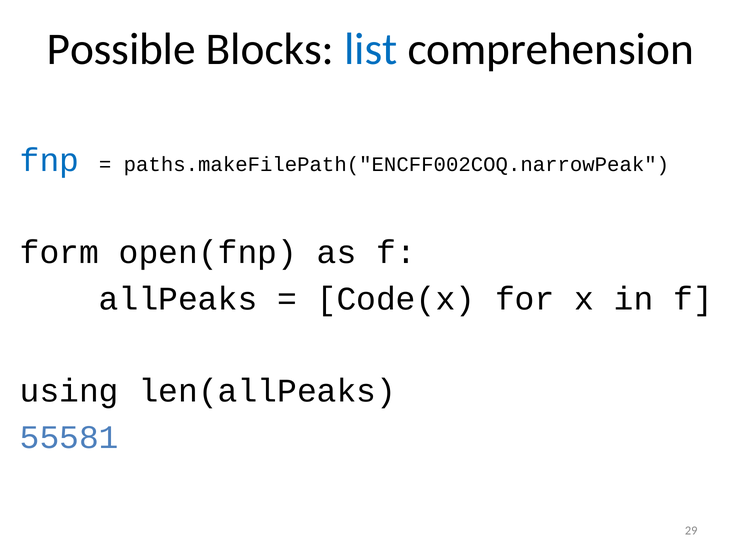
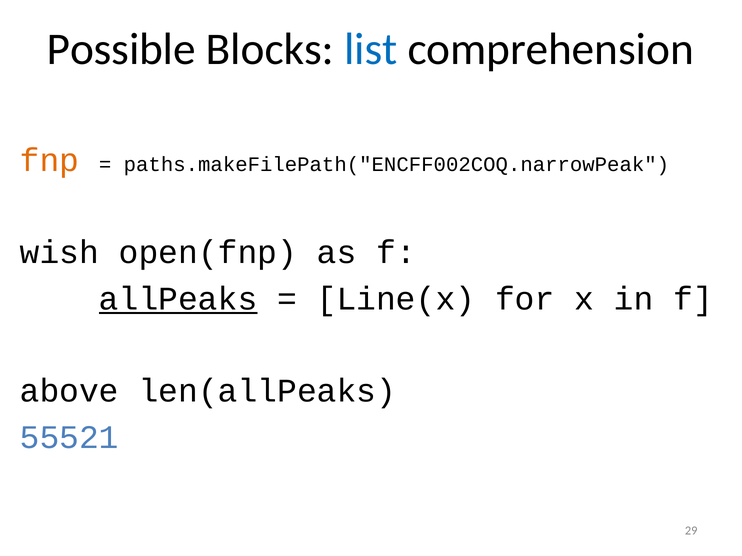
fnp colour: blue -> orange (49, 160)
form: form -> wish (59, 253)
allPeaks underline: none -> present (178, 299)
Code(x: Code(x -> Line(x (396, 299)
using: using -> above (69, 391)
55581: 55581 -> 55521 (69, 438)
